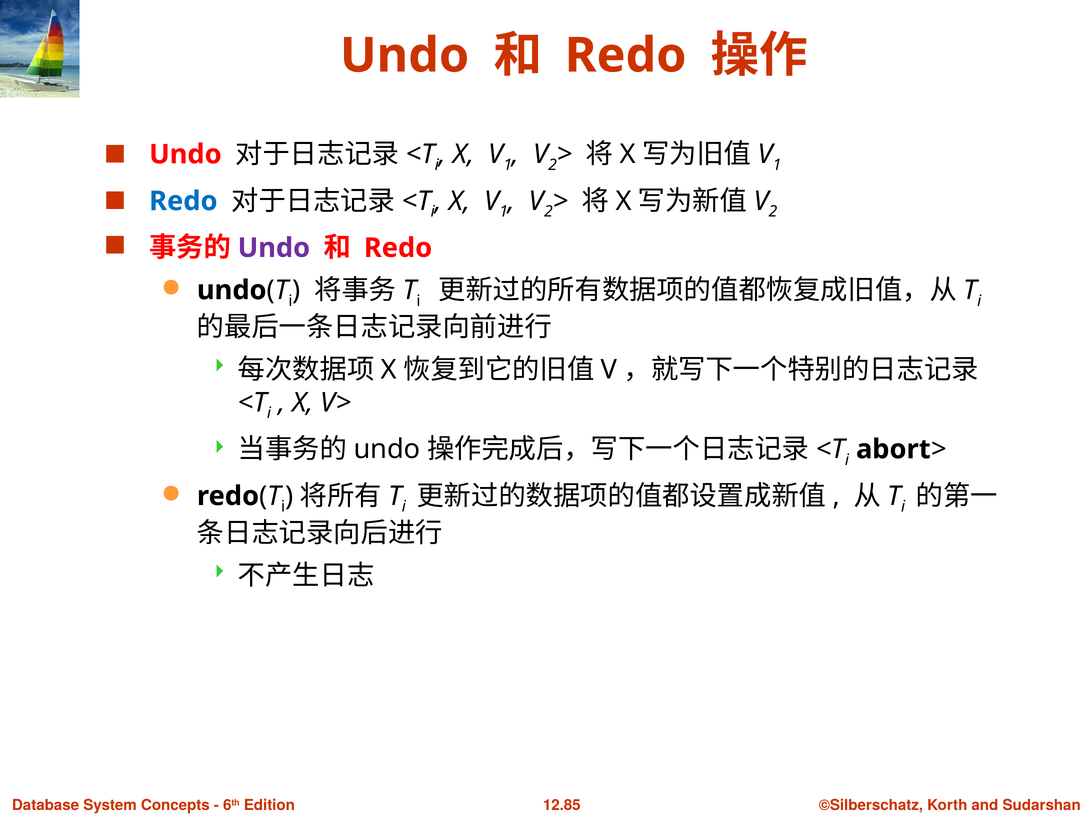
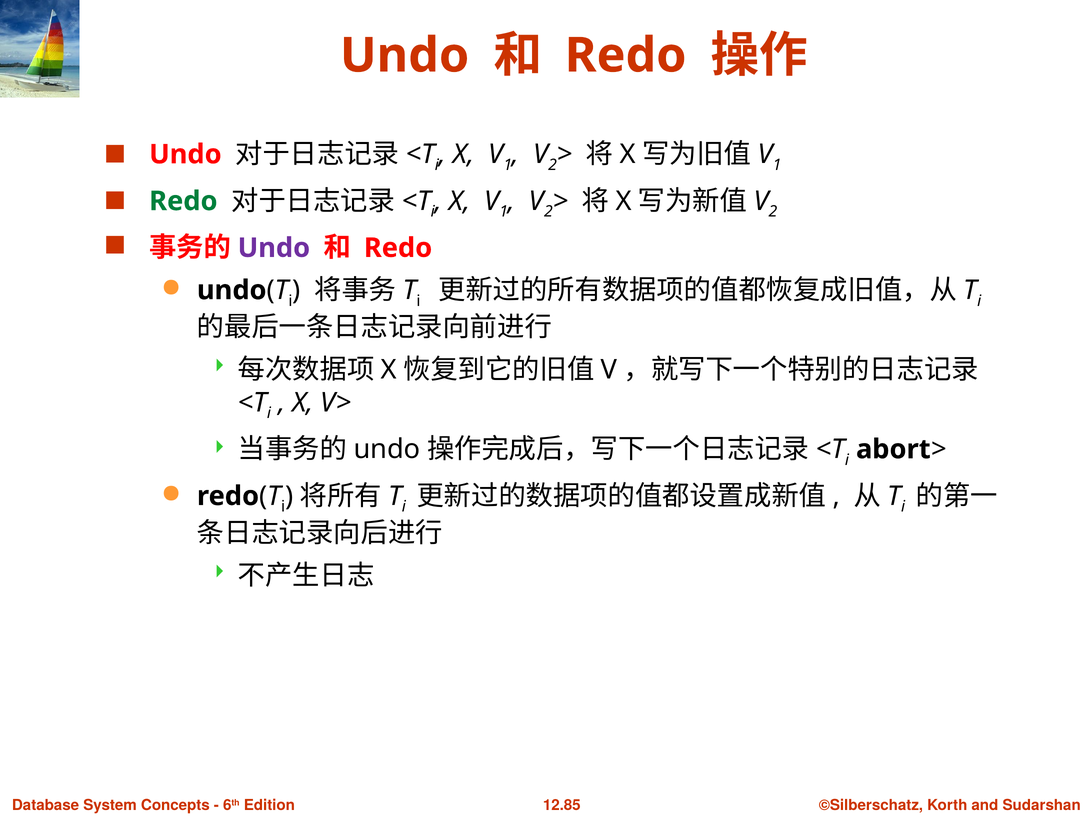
Redo colour: blue -> green (183, 201)
